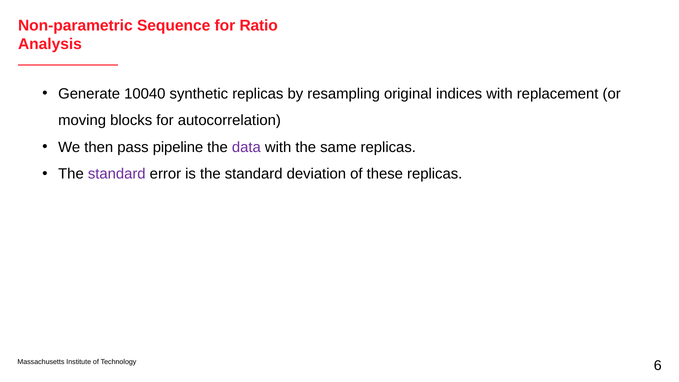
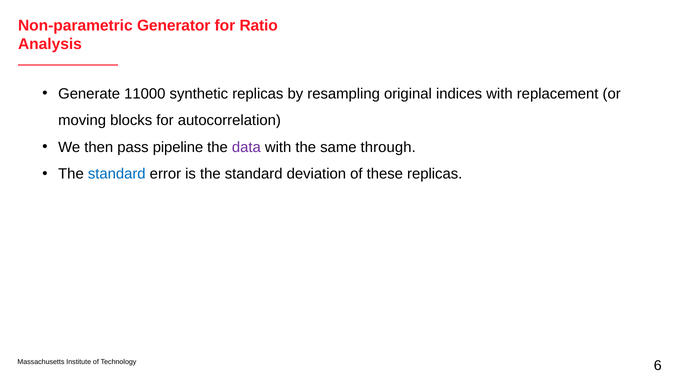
Sequence: Sequence -> Generator (174, 25)
10040: 10040 -> 11000 (145, 94)
same replicas: replicas -> through (388, 147)
standard colour: purple -> blue (117, 174)
